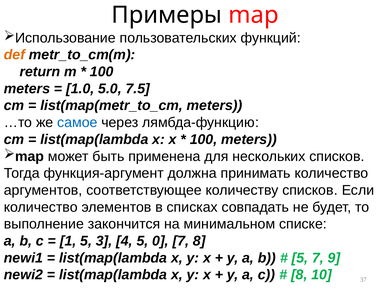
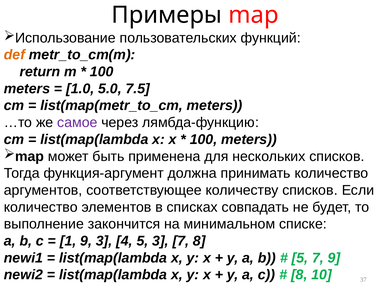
самое colour: blue -> purple (77, 122)
1 5: 5 -> 9 (86, 241)
5 0: 0 -> 3 (160, 241)
